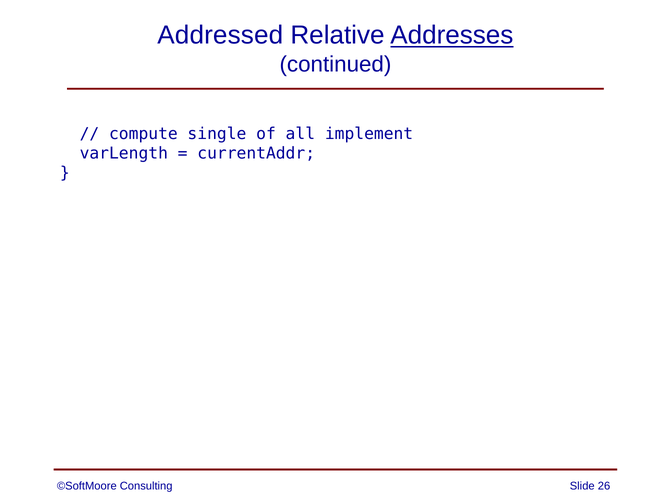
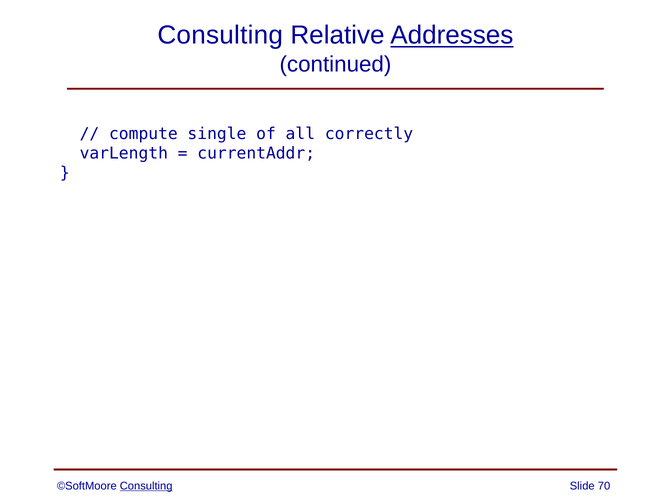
Addressed: Addressed -> Consulting (220, 35)
implement: implement -> correctly (369, 134)
Consulting underline: none -> present (146, 486)
26: 26 -> 70 (604, 486)
